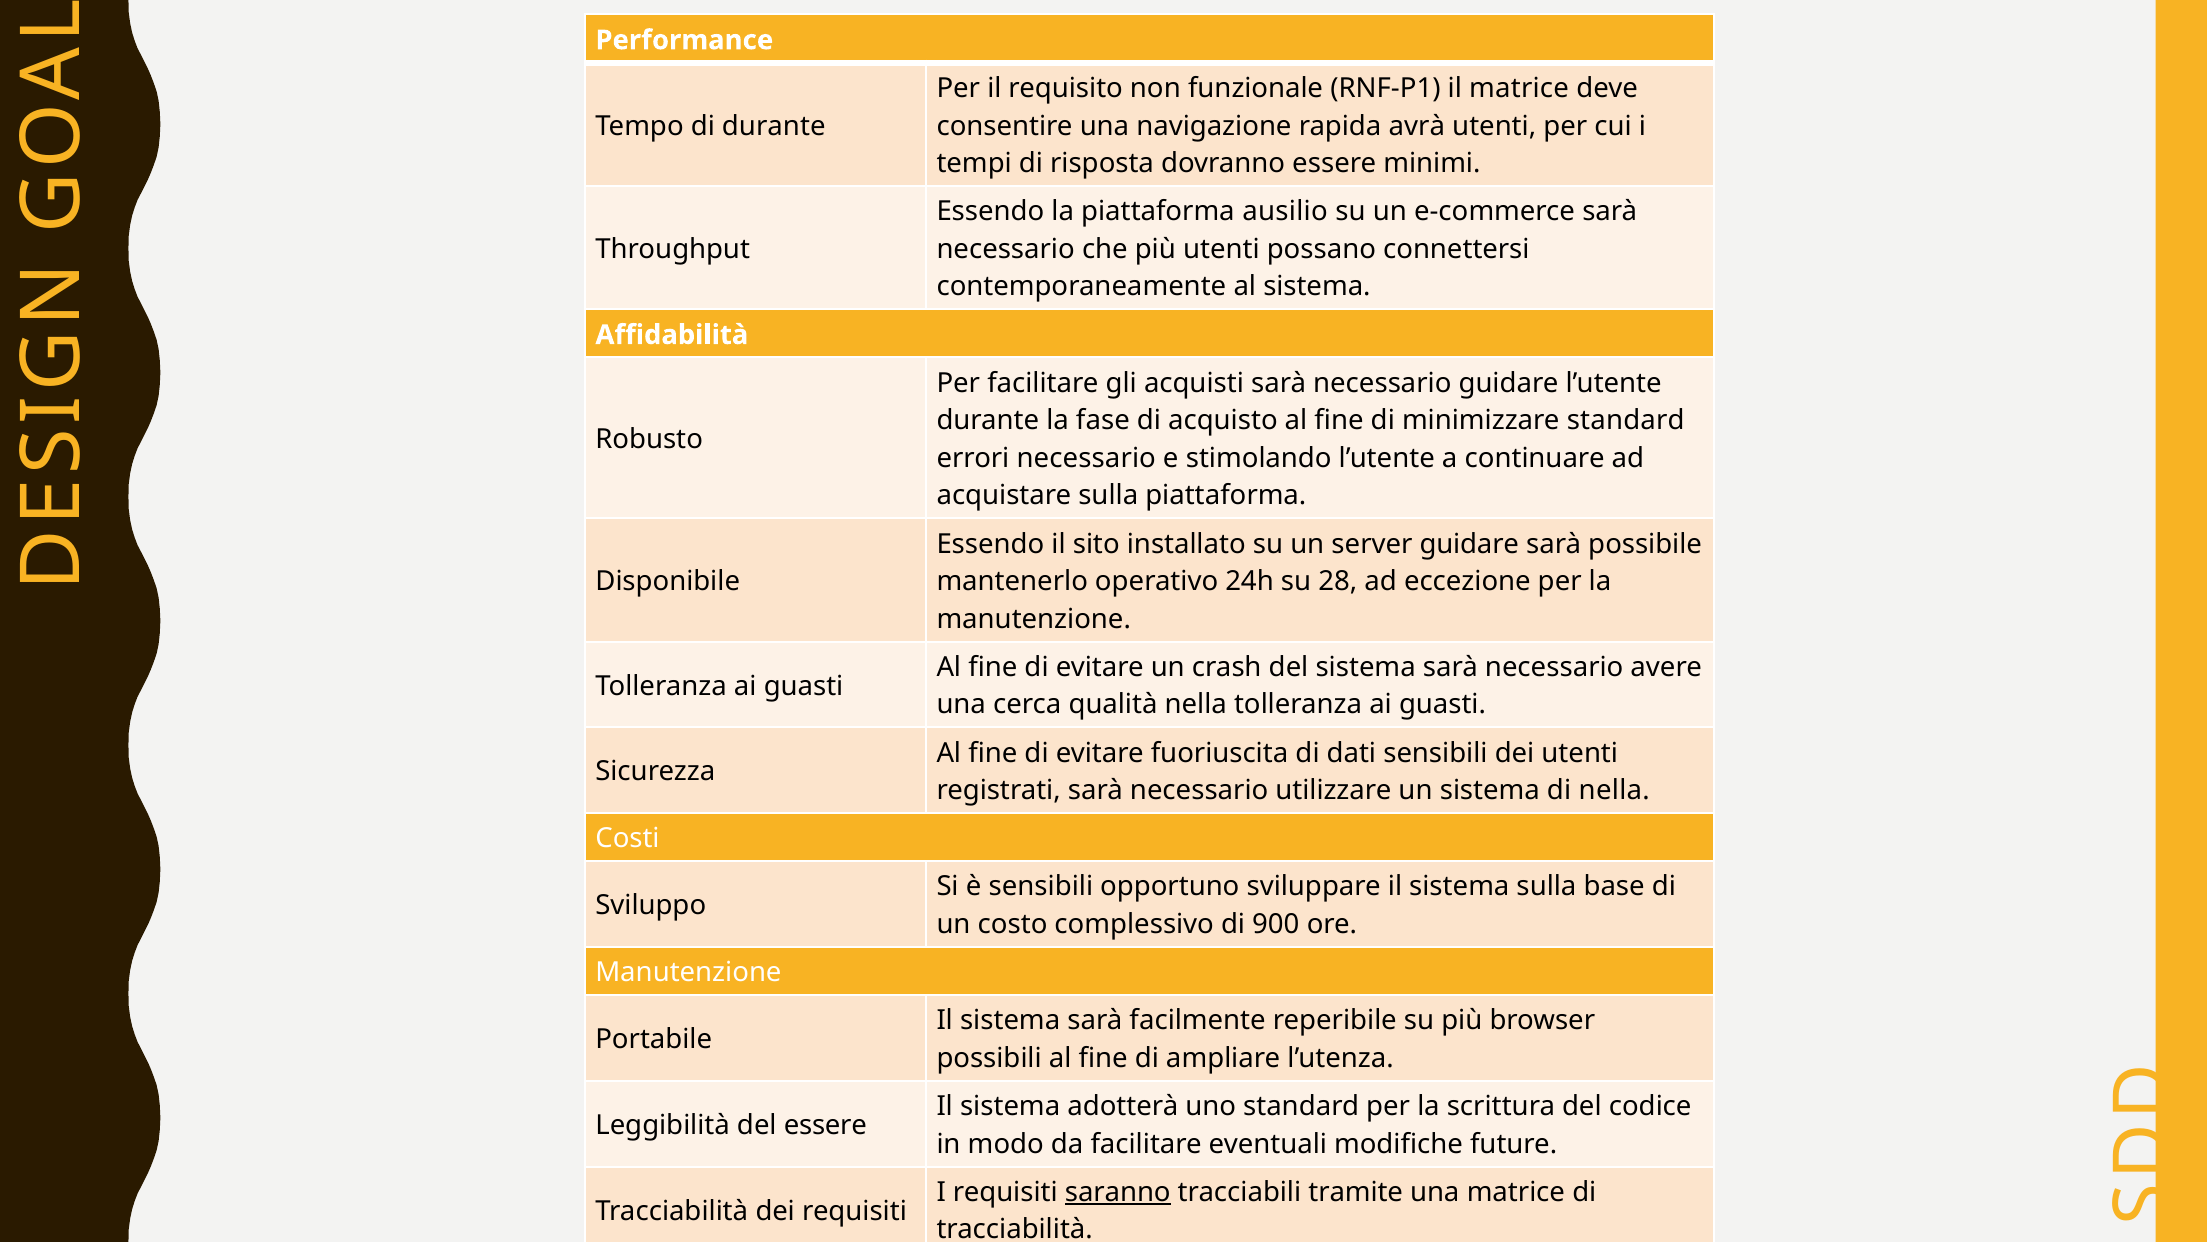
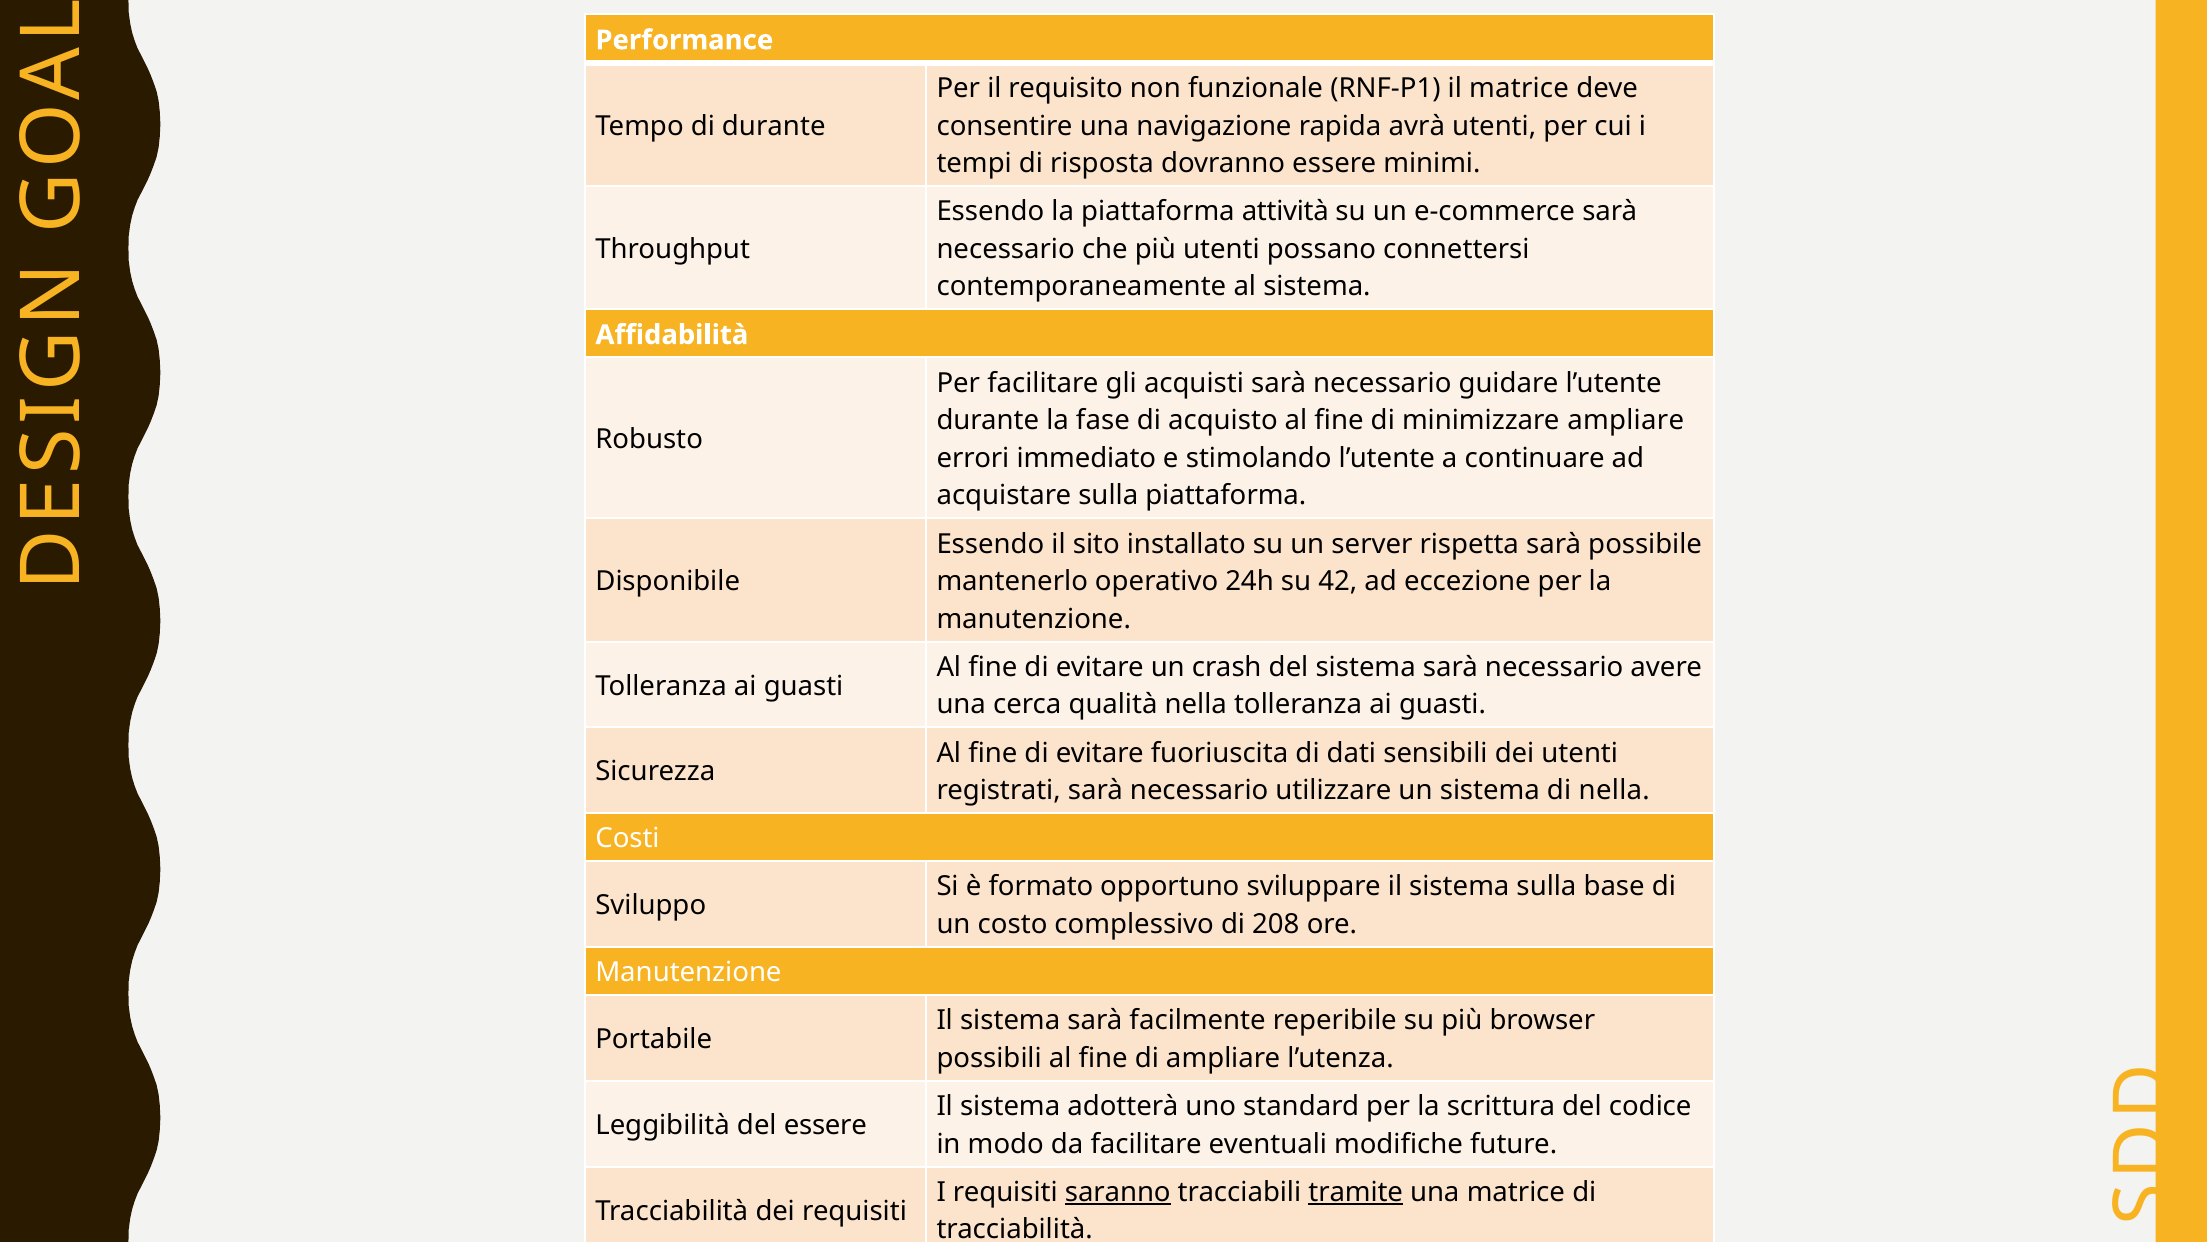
ausilio: ausilio -> attività (1285, 212)
minimizzare standard: standard -> ampliare (1626, 420)
errori necessario: necessario -> immediato (1086, 458)
server guidare: guidare -> rispetta (1469, 544)
28: 28 -> 42 (1338, 581)
è sensibili: sensibili -> formato (1041, 886)
900: 900 -> 208 (1276, 924)
tramite underline: none -> present (1356, 1192)
